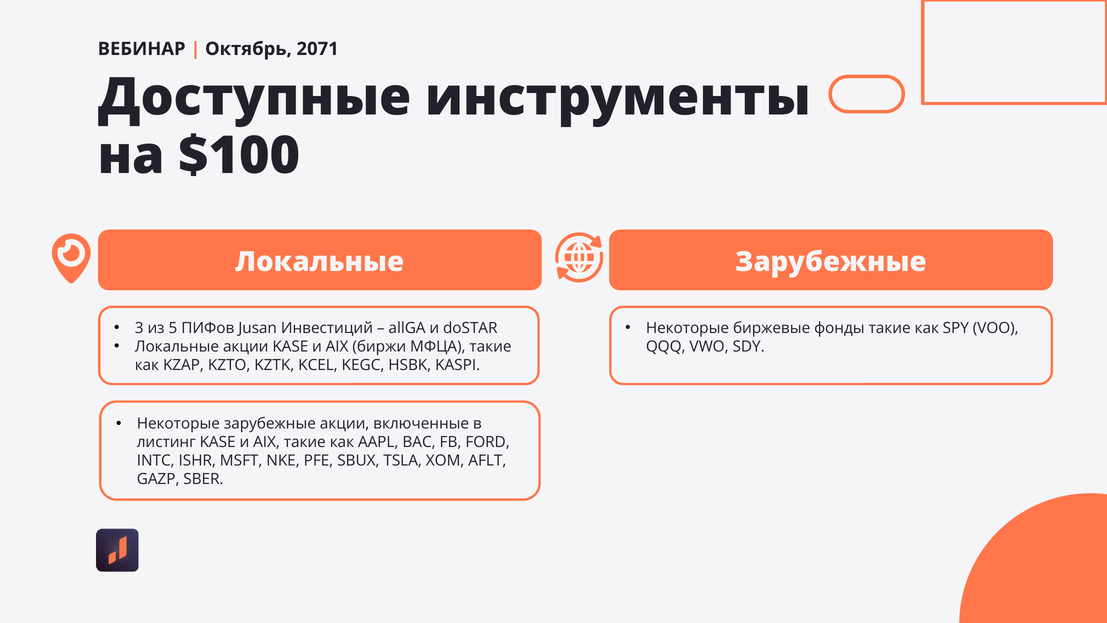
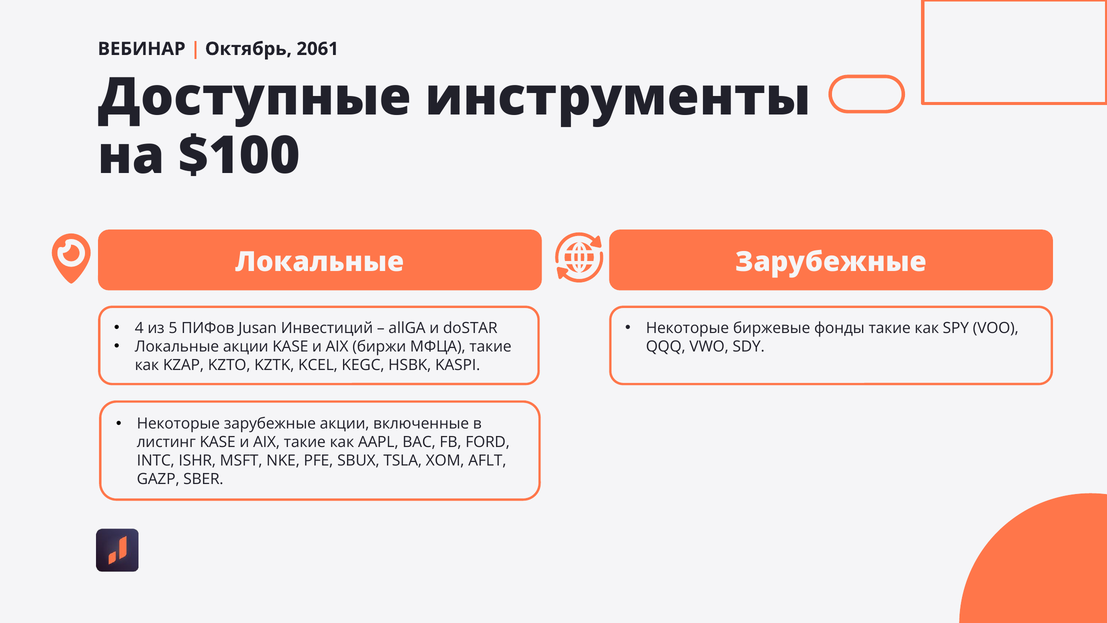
2071: 2071 -> 2061 (318, 49)
3: 3 -> 4 (139, 328)
